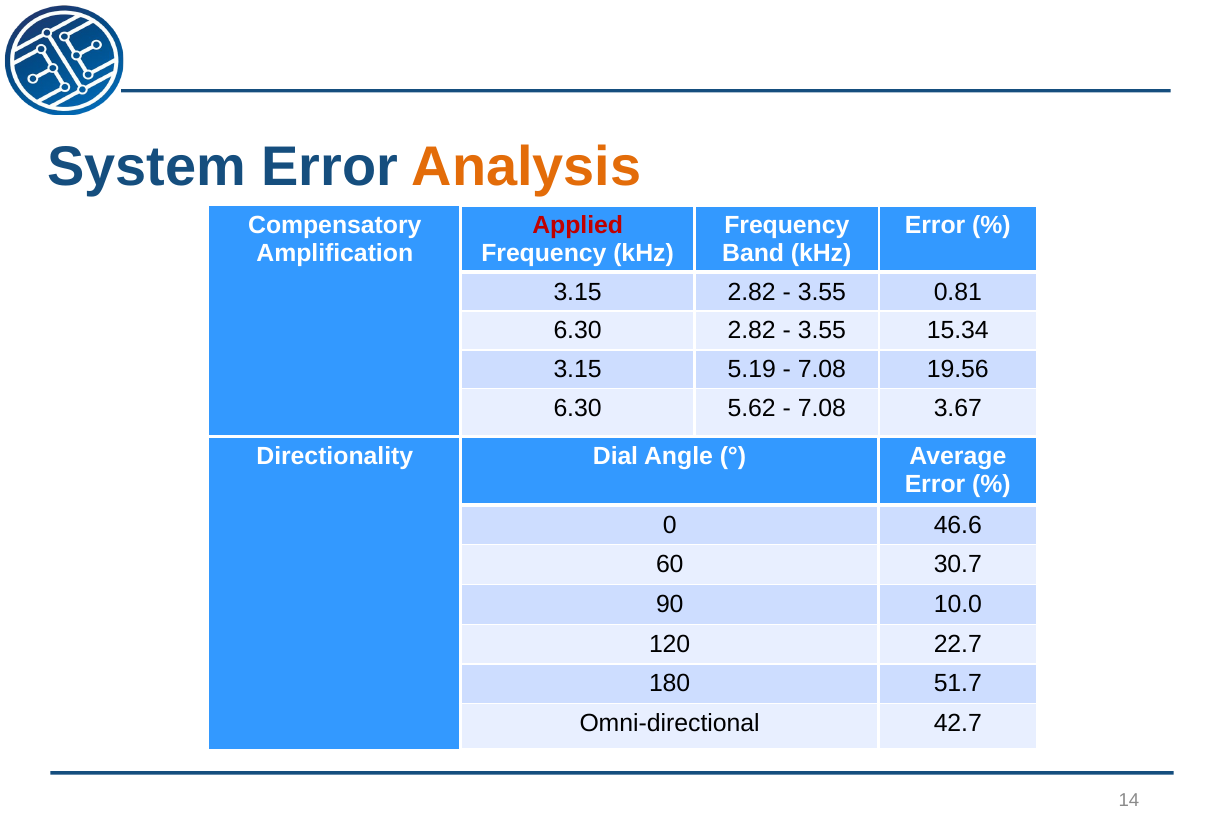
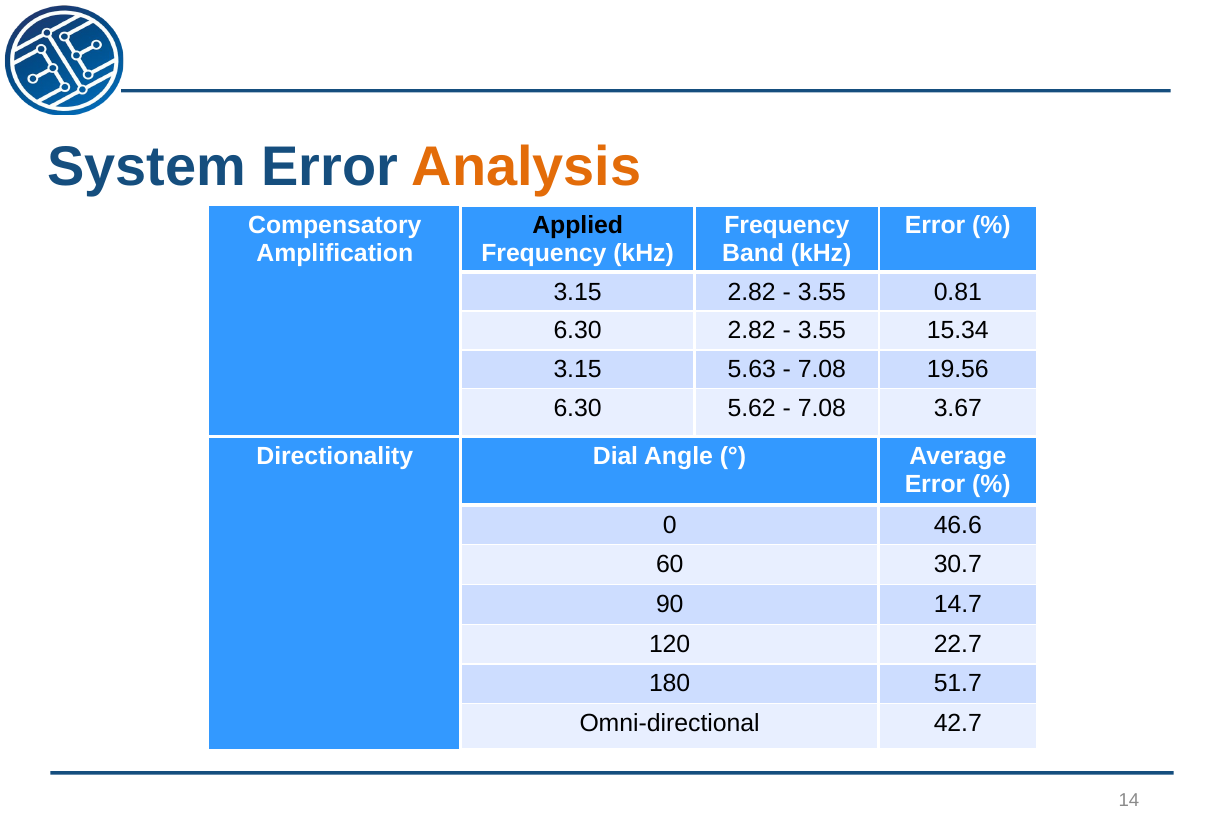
Applied colour: red -> black (578, 226)
5.19: 5.19 -> 5.63 (752, 370)
10.0: 10.0 -> 14.7 (958, 605)
